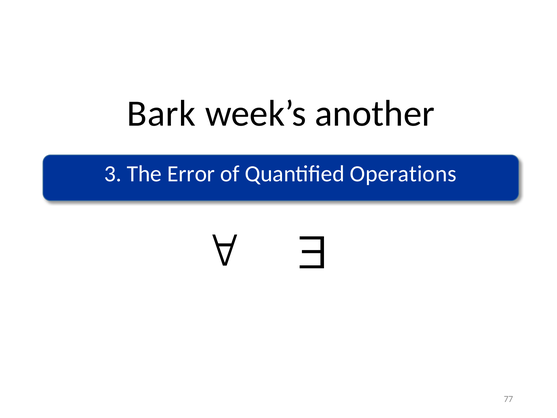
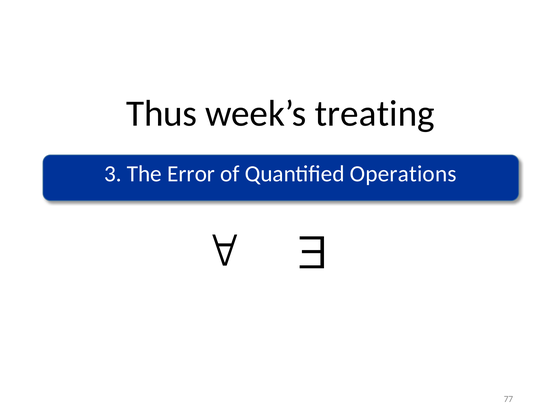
Bark: Bark -> Thus (162, 113)
another: another -> treating (375, 113)
